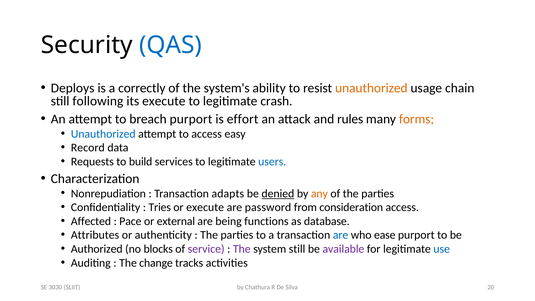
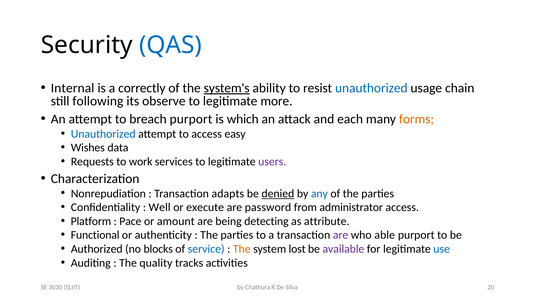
Deploys: Deploys -> Internal (73, 88)
system's underline: none -> present (227, 88)
unauthorized colour: orange -> blue (371, 88)
its execute: execute -> observe (164, 101)
crash: crash -> more (276, 101)
effort: effort -> which (243, 119)
rules: rules -> each (350, 119)
Record: Record -> Wishes (88, 148)
build: build -> work (141, 162)
users colour: blue -> purple (272, 162)
any colour: orange -> blue (319, 193)
Tries: Tries -> Well (160, 207)
consideration: consideration -> administrator (351, 207)
Affected: Affected -> Platform (91, 221)
external: external -> amount (176, 221)
functions: functions -> detecting (266, 221)
database: database -> attribute (327, 221)
Attributes: Attributes -> Functional (95, 235)
are colour: blue -> purple (341, 235)
ease: ease -> able (385, 235)
service colour: purple -> blue (206, 249)
The colour: purple -> orange (242, 249)
system still: still -> lost (297, 249)
change: change -> quality (156, 263)
